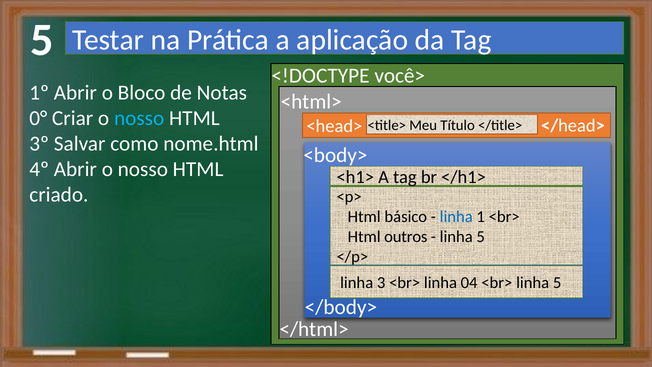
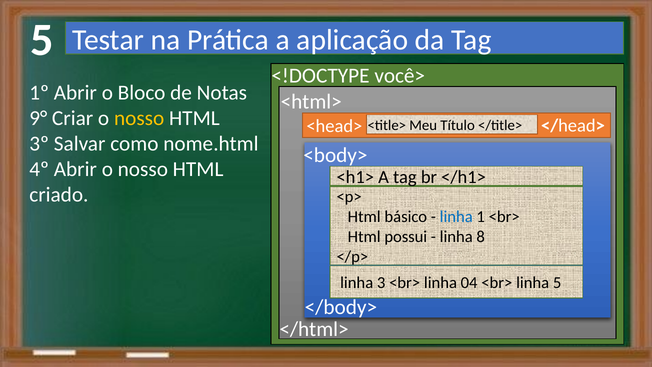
0°: 0° -> 9° (38, 118)
nosso colour: light blue -> yellow (139, 118)
outros: outros -> possui (406, 237)
5: 5 -> 8 (481, 237)
